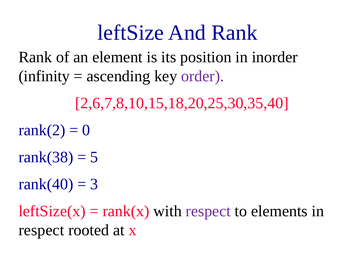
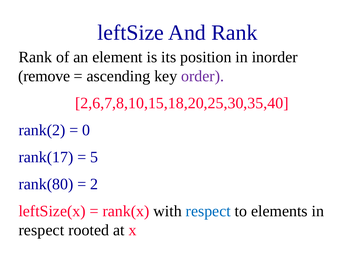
infinity: infinity -> remove (44, 76)
rank(38: rank(38 -> rank(17 (46, 157)
rank(40: rank(40 -> rank(80 (46, 184)
3: 3 -> 2 (94, 184)
respect colour: purple -> blue (208, 212)
